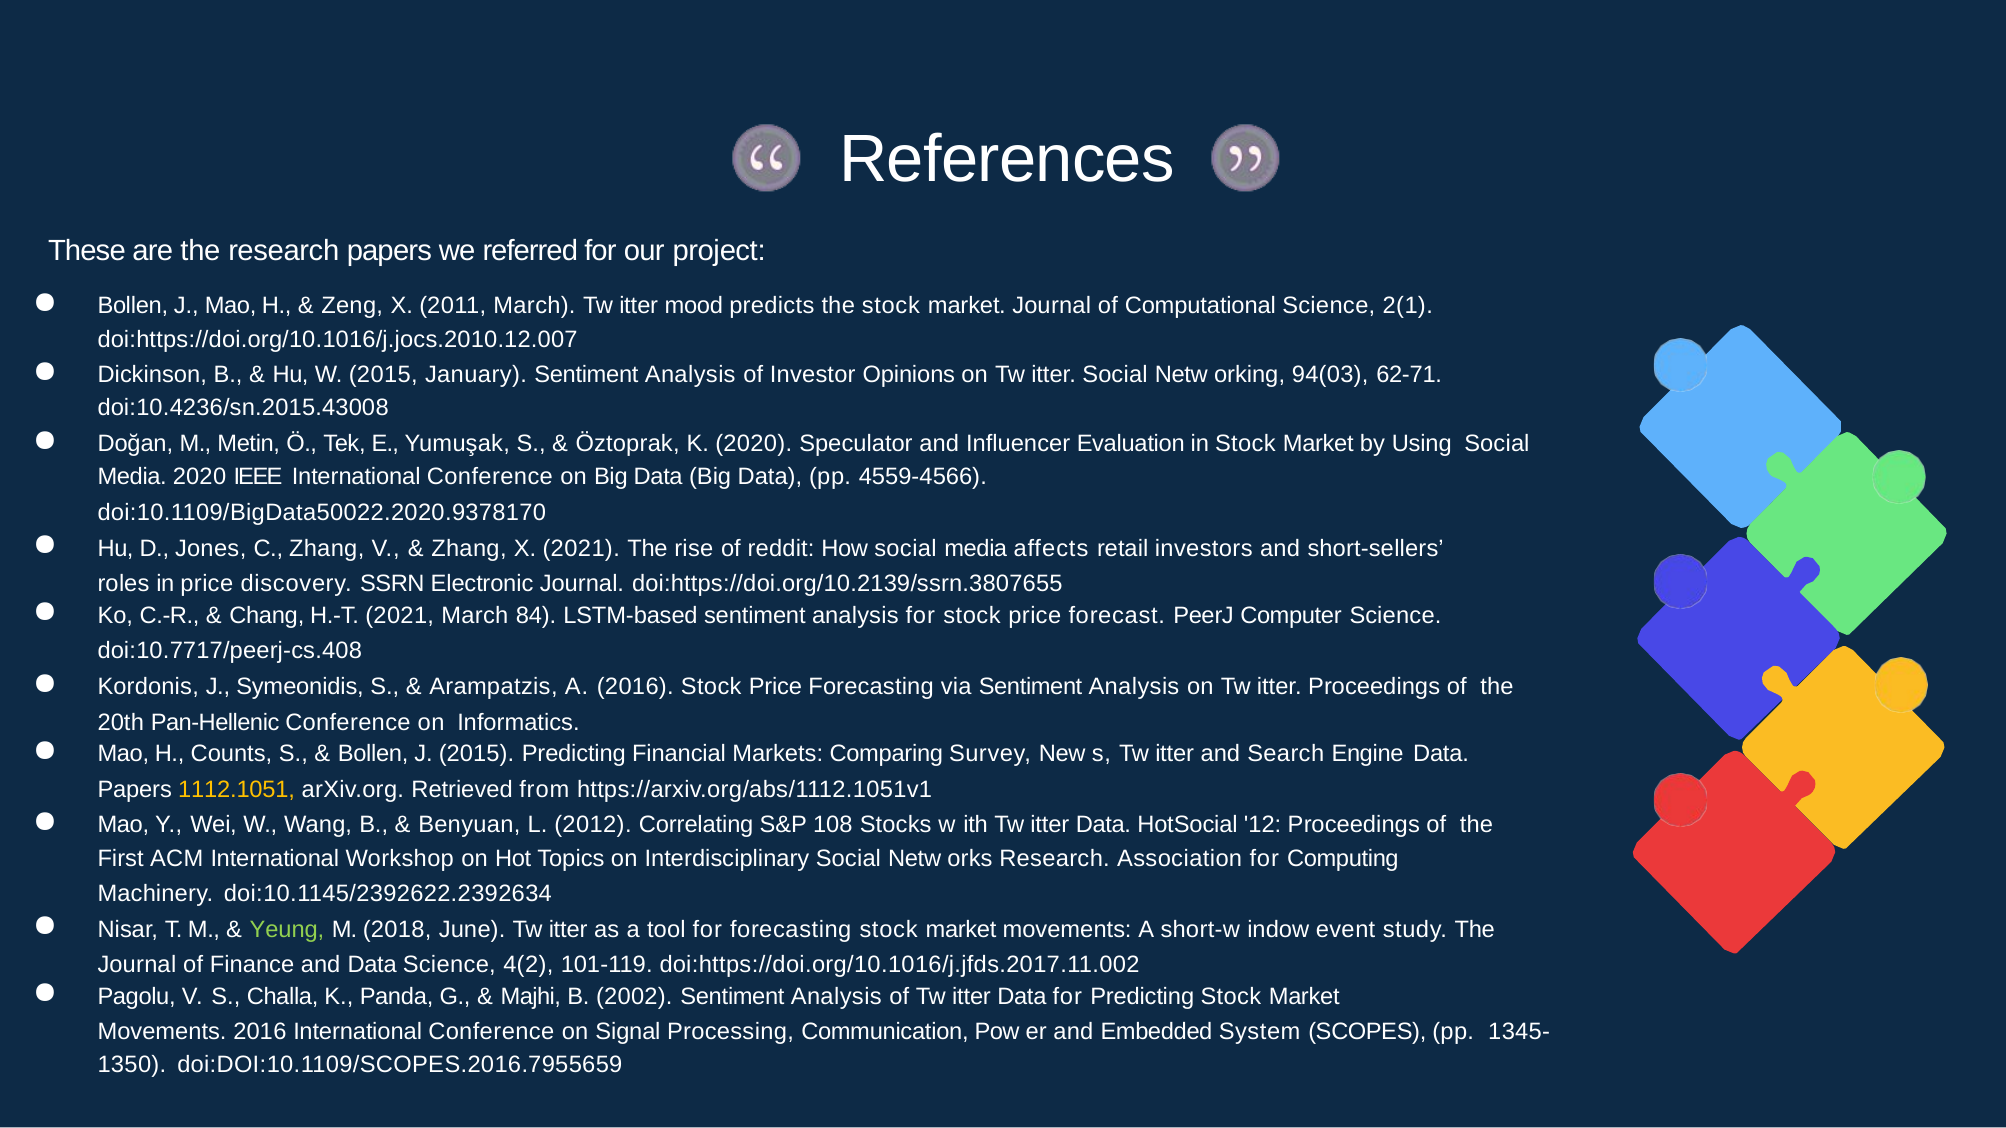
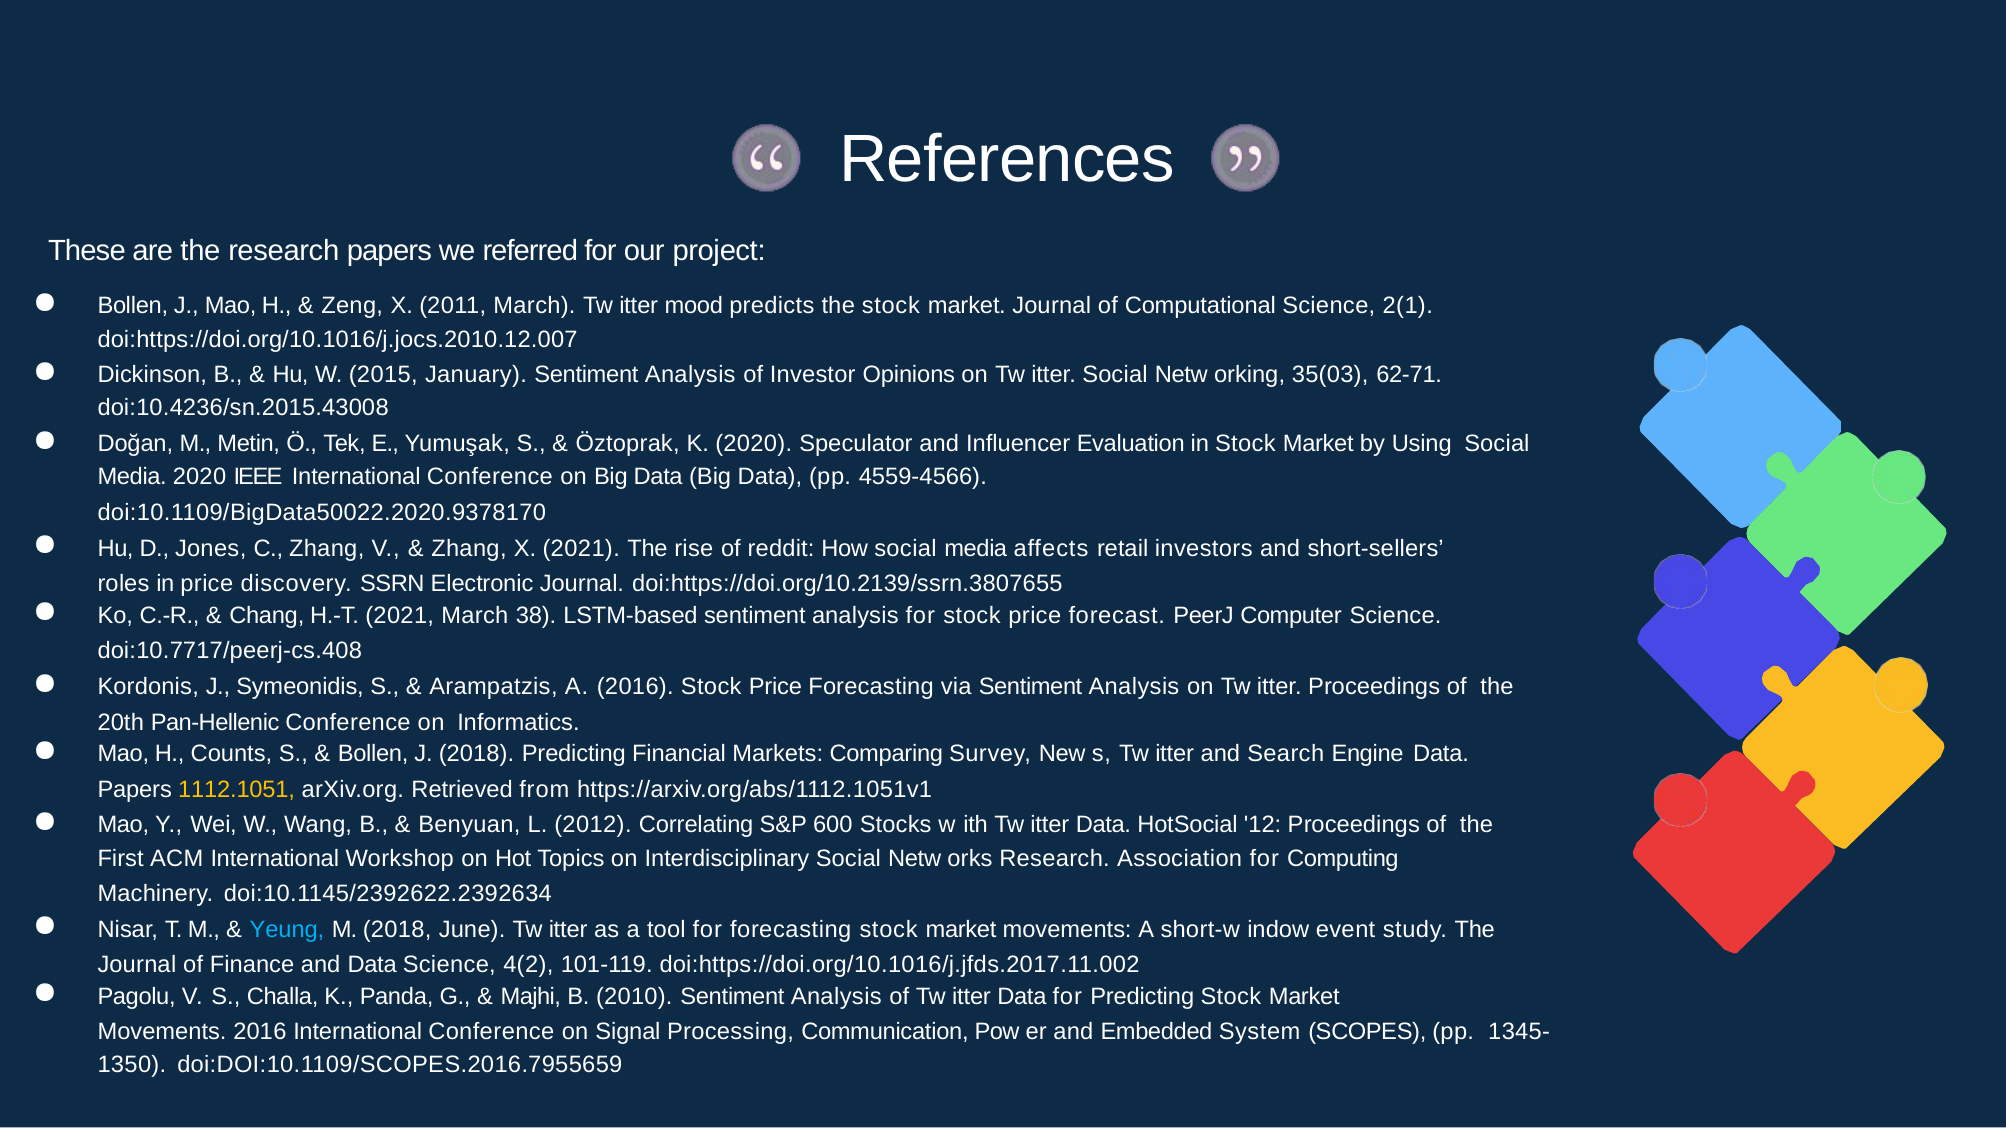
94(03: 94(03 -> 35(03 (1330, 375)
84: 84 -> 38 (536, 615)
J 2015: 2015 -> 2018 (476, 754)
108: 108 -> 600 (833, 825)
Yeung colour: light green -> light blue (287, 930)
2002: 2002 -> 2010 (634, 997)
